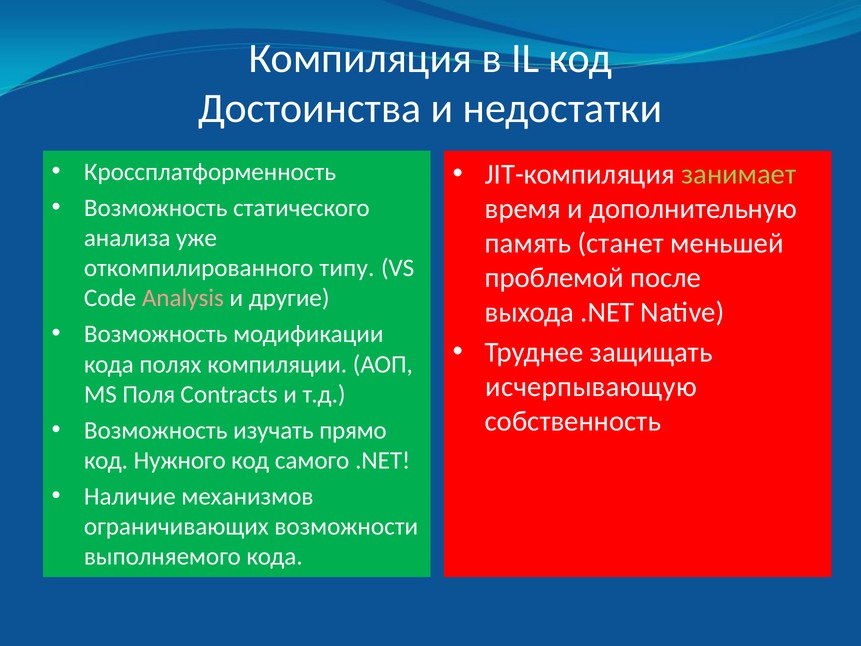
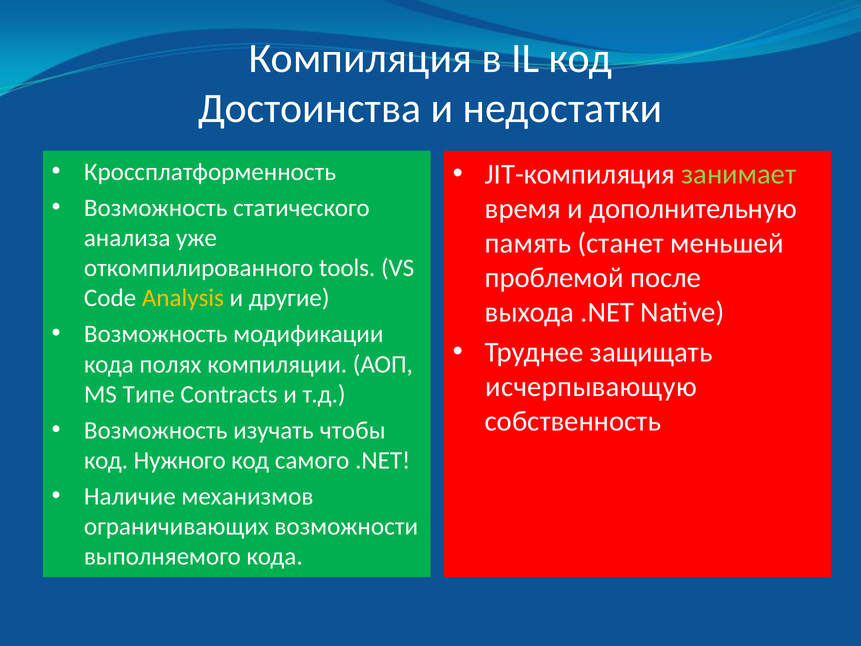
типу: типу -> tools (347, 268)
Analysis colour: pink -> yellow (183, 298)
Поля: Поля -> Типе (149, 394)
прямо: прямо -> чтобы (353, 430)
